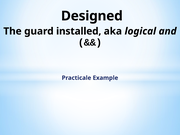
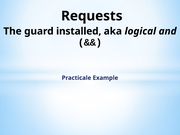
Designed: Designed -> Requests (92, 16)
